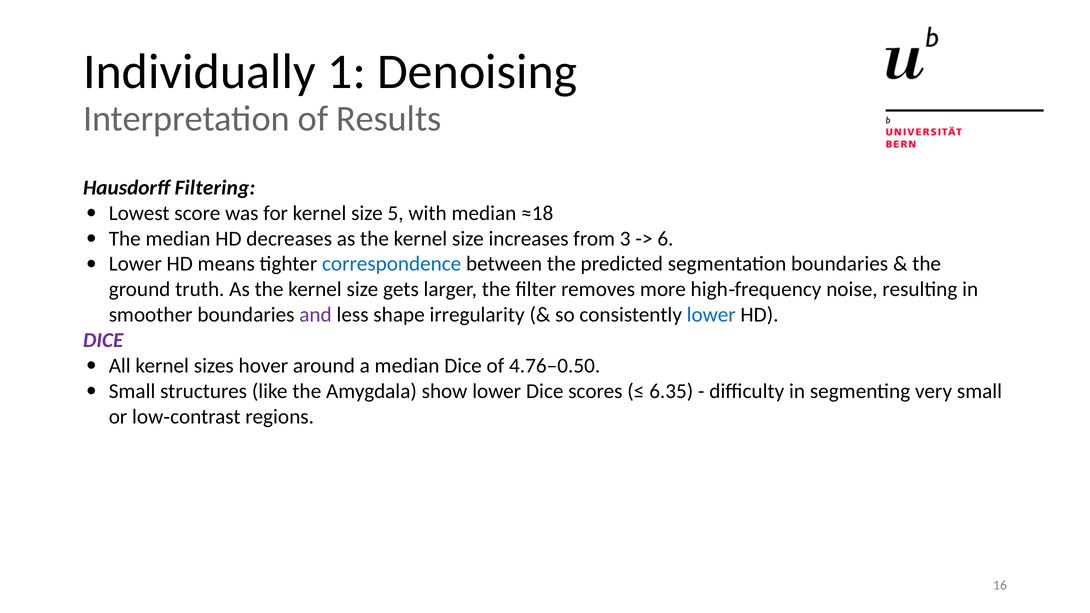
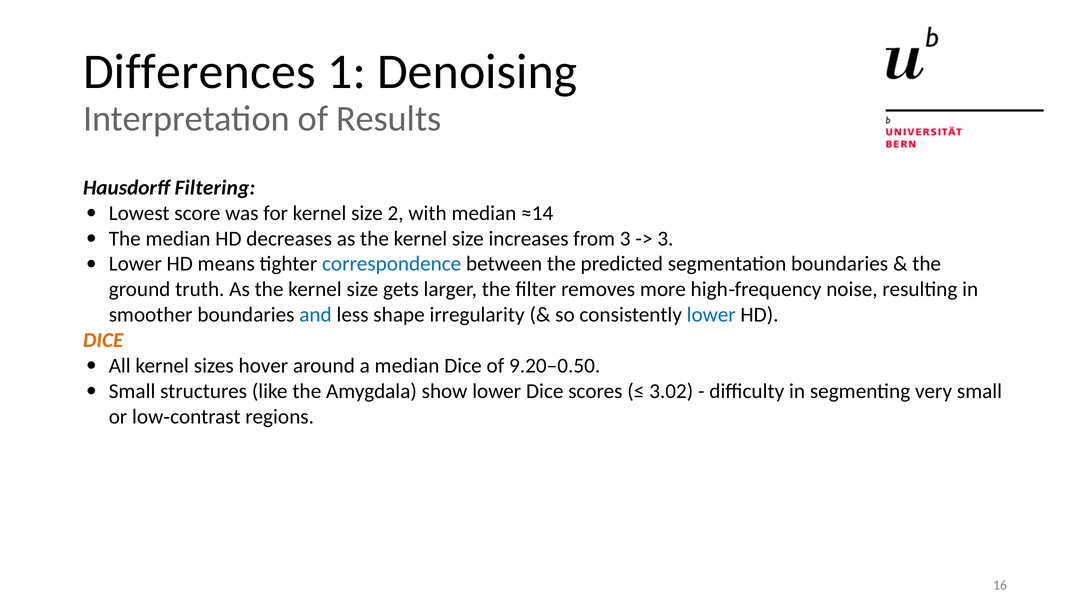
Individually: Individually -> Differences (199, 72)
5: 5 -> 2 (396, 213)
≈18: ≈18 -> ≈14 (537, 213)
6: 6 -> 3 (665, 239)
and colour: purple -> blue (316, 315)
DICE colour: purple -> orange (103, 340)
4.76–0.50: 4.76–0.50 -> 9.20–0.50 (555, 366)
6.35: 6.35 -> 3.02 (671, 391)
